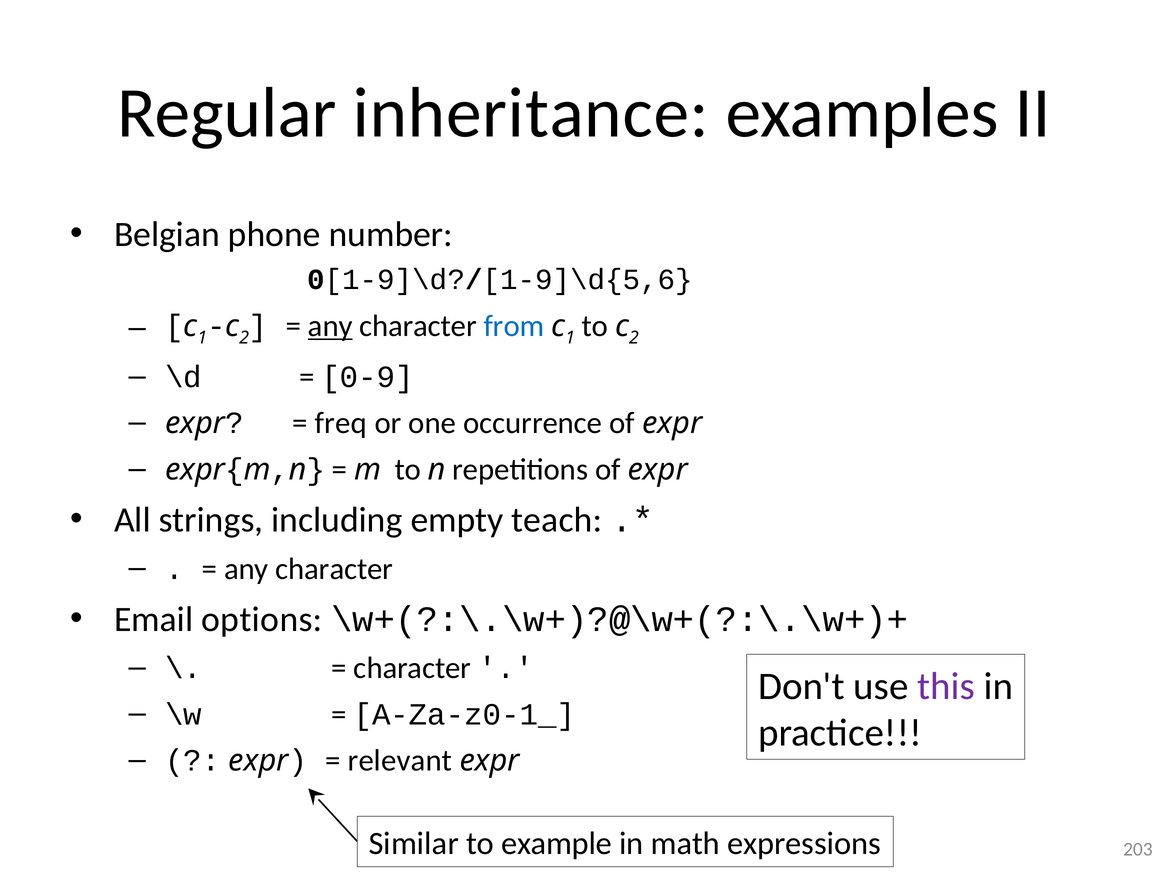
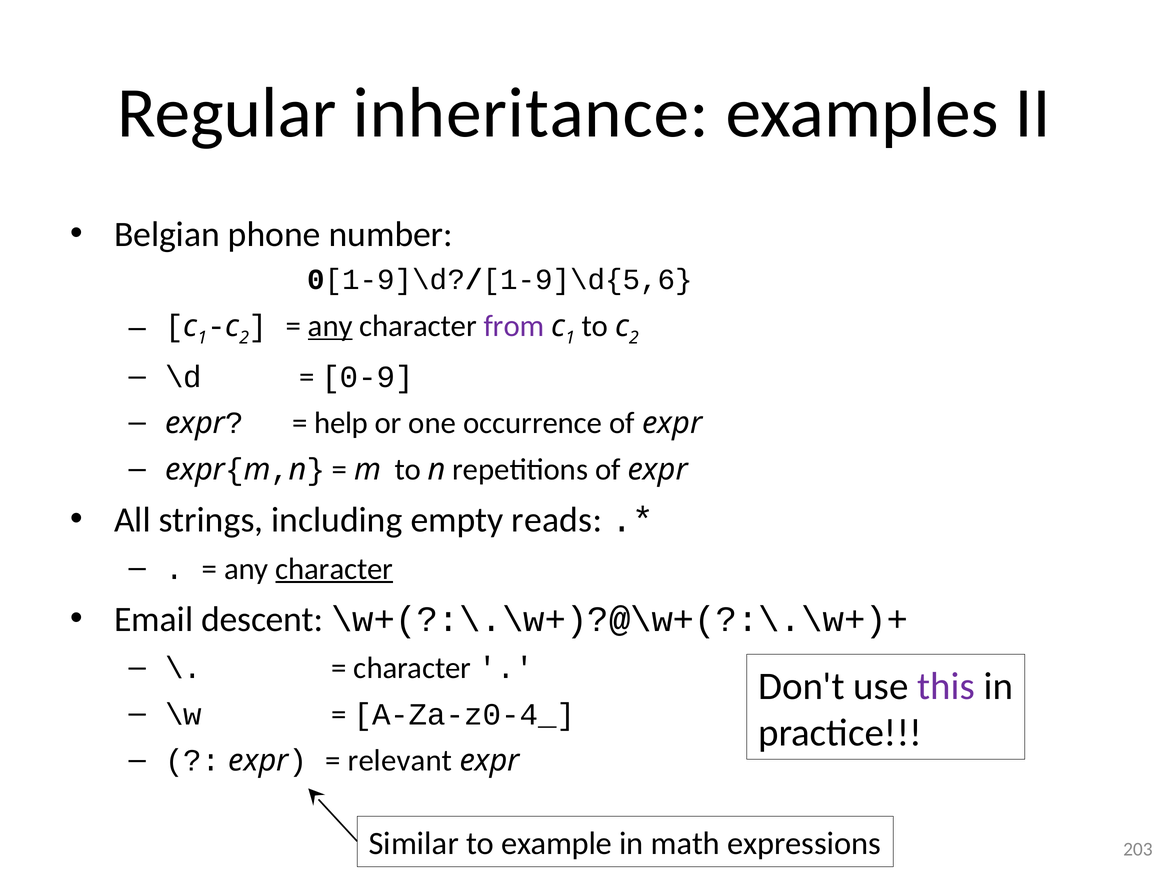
from colour: blue -> purple (514, 326)
freq: freq -> help (341, 423)
teach: teach -> reads (557, 520)
character underline: none -> present (334, 569)
options: options -> descent (262, 619)
A-Za-z0-1_: A-Za-z0-1_ -> A-Za-z0-4_ (464, 714)
